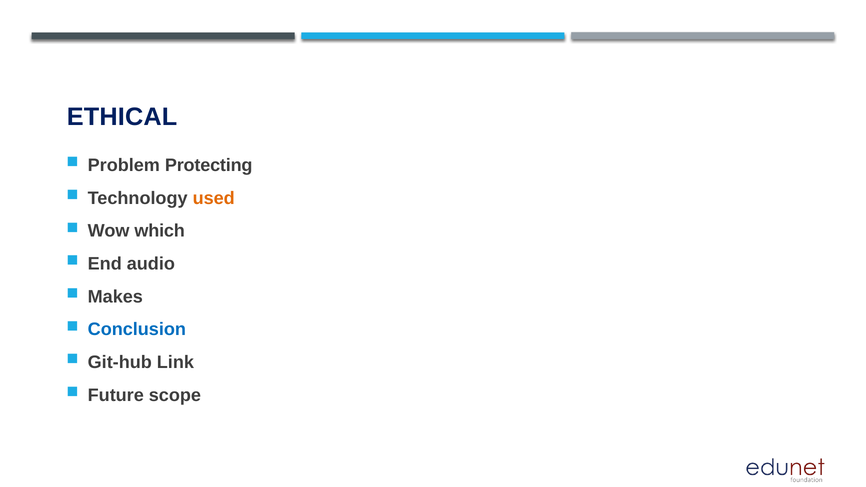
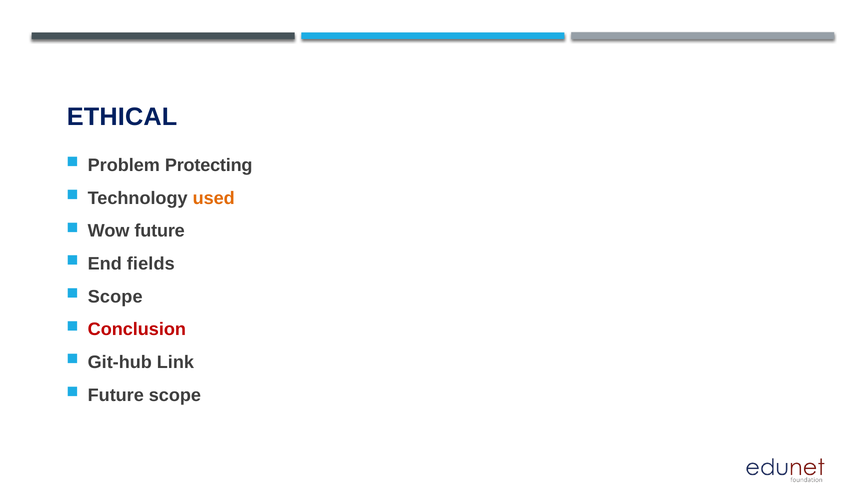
Wow which: which -> future (160, 231)
audio: audio -> fields (151, 264)
Makes: Makes -> Scope (115, 297)
Conclusion colour: blue -> red (137, 329)
